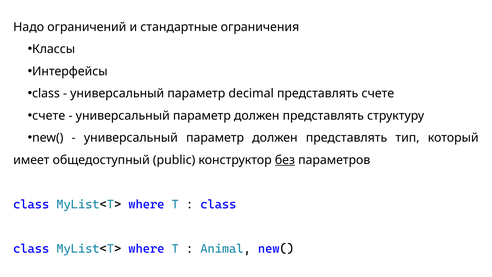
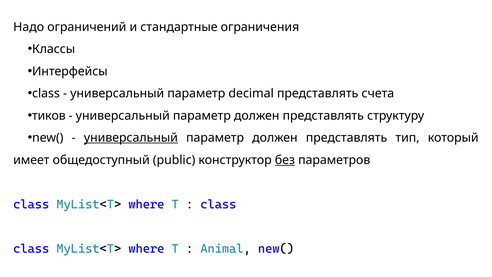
представлять счете: счете -> счета (378, 93)
счете: счете -> тиков (49, 116)
универсальный underline: none -> present (131, 138)
